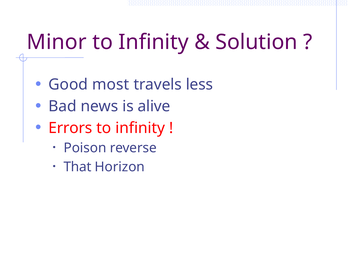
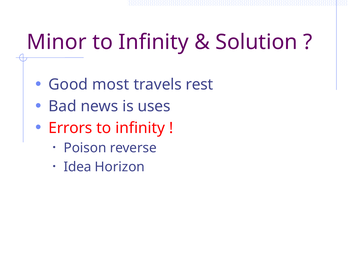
less: less -> rest (199, 85)
alive: alive -> uses (154, 106)
That: That -> Idea (78, 167)
